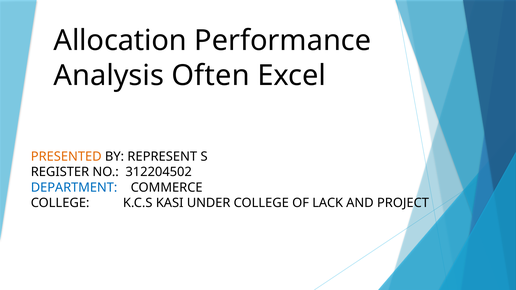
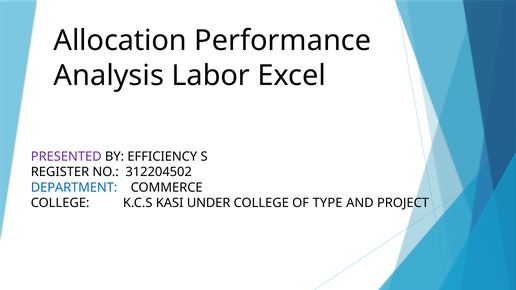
Often: Often -> Labor (211, 76)
PRESENTED colour: orange -> purple (66, 157)
REPRESENT: REPRESENT -> EFFICIENCY (162, 157)
LACK: LACK -> TYPE (328, 203)
